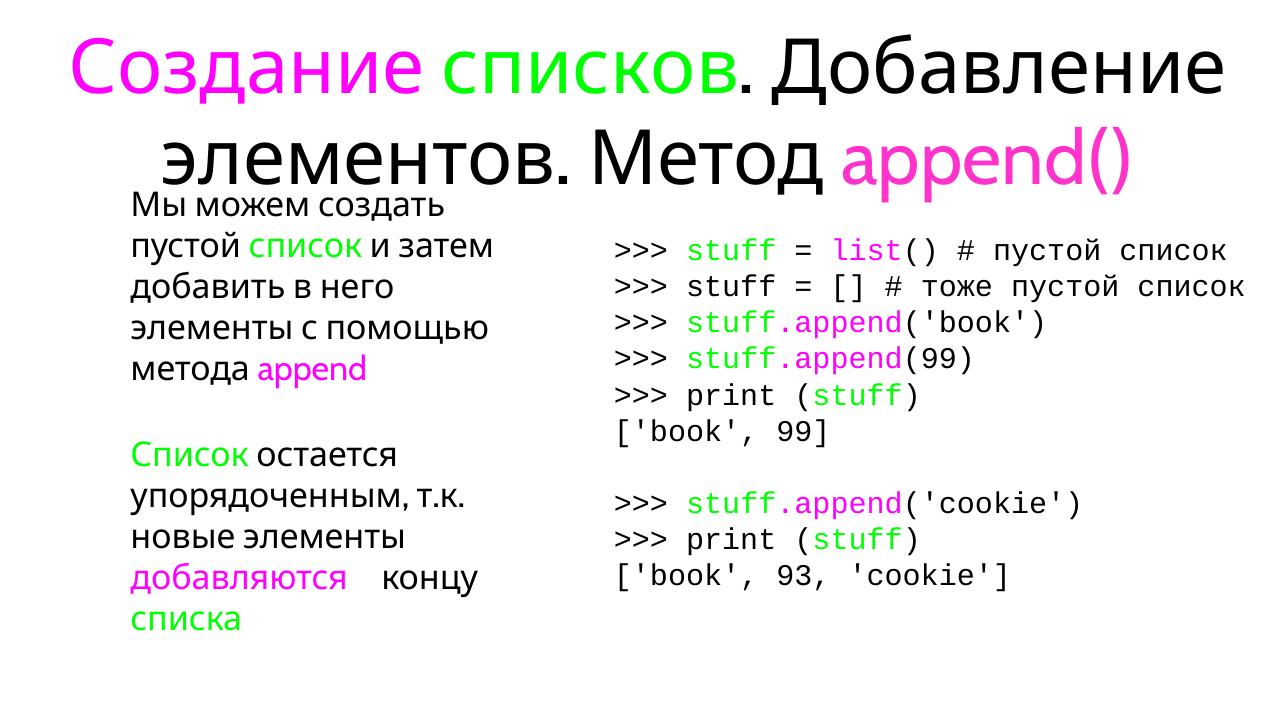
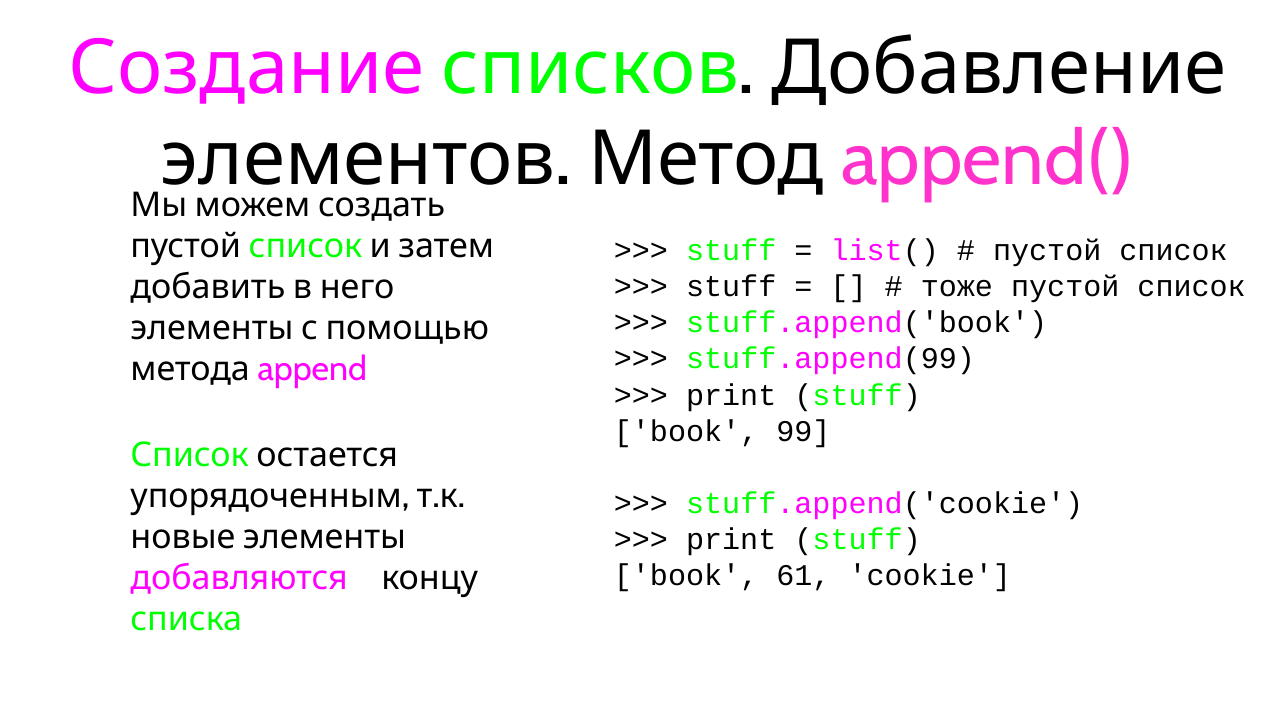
93: 93 -> 61 (803, 576)
